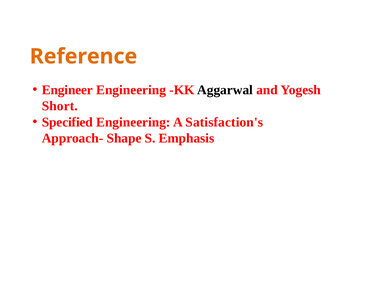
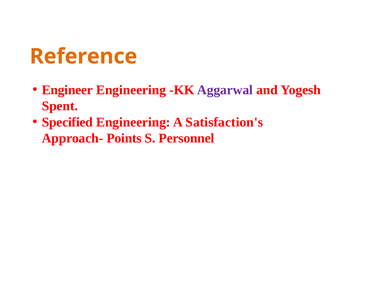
Aggarwal colour: black -> purple (225, 90)
Short: Short -> Spent (60, 106)
Shape: Shape -> Points (124, 138)
Emphasis: Emphasis -> Personnel (187, 138)
